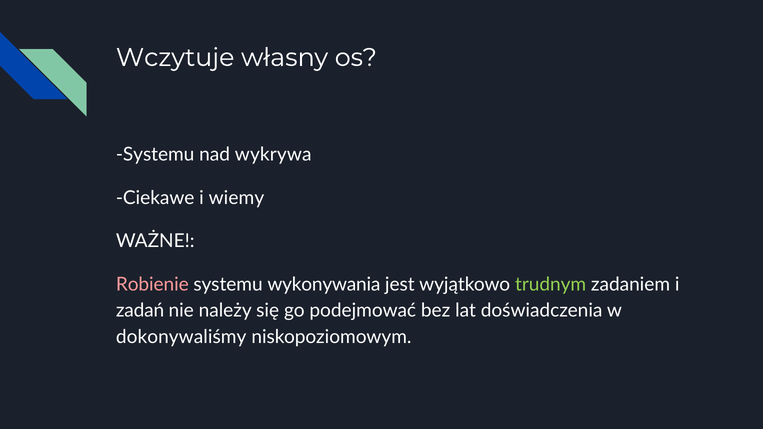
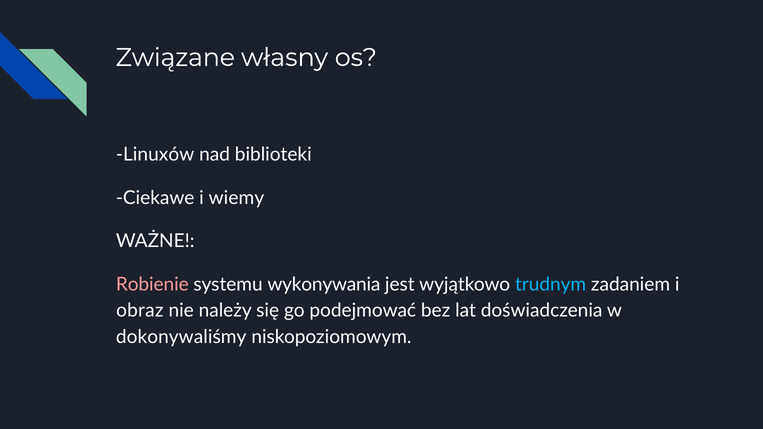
Wczytuje: Wczytuje -> Związane (175, 58)
Systemu: Systemu -> Linuxów (155, 155)
wykrywa: wykrywa -> biblioteki (273, 155)
trudnym colour: light green -> light blue (551, 284)
zadań: zadań -> obraz (140, 311)
